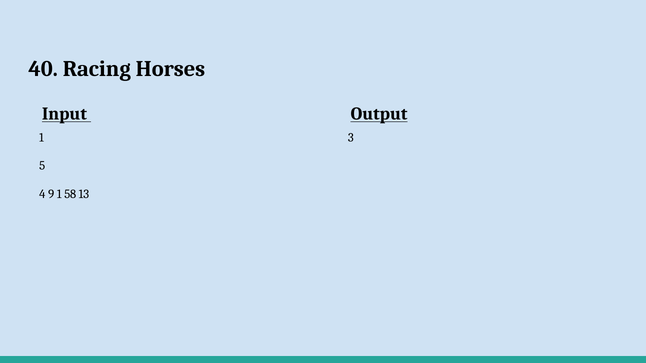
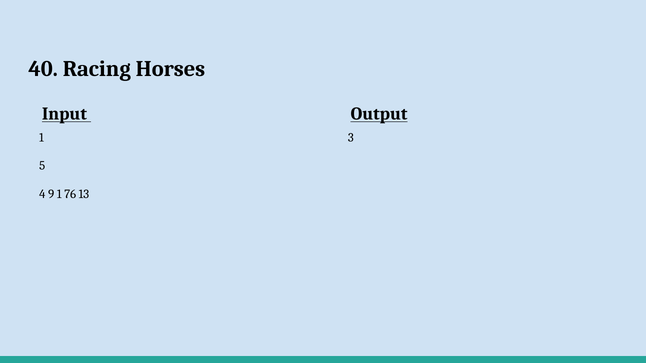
58: 58 -> 76 (70, 194)
